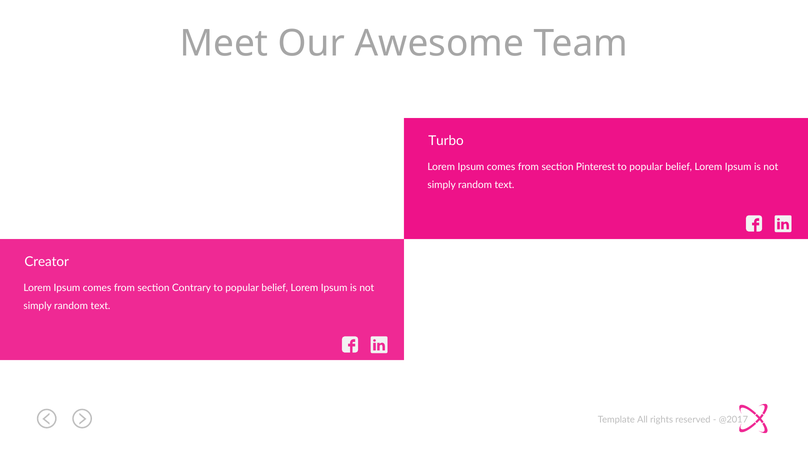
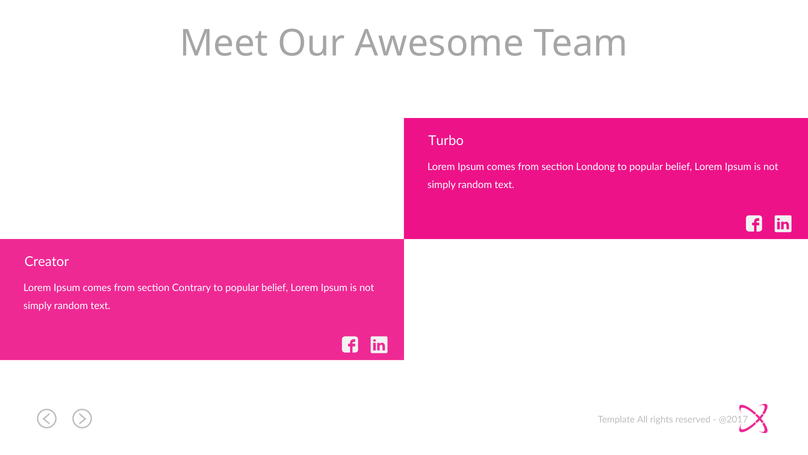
Pinterest: Pinterest -> Londong (596, 167)
